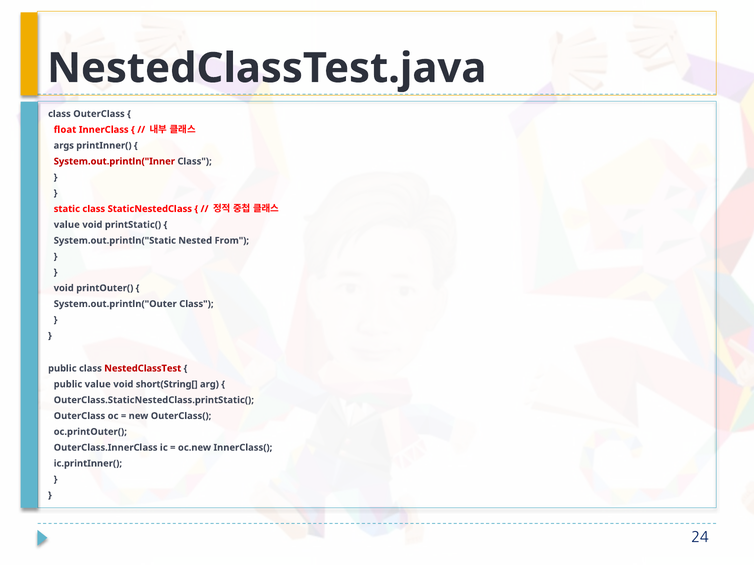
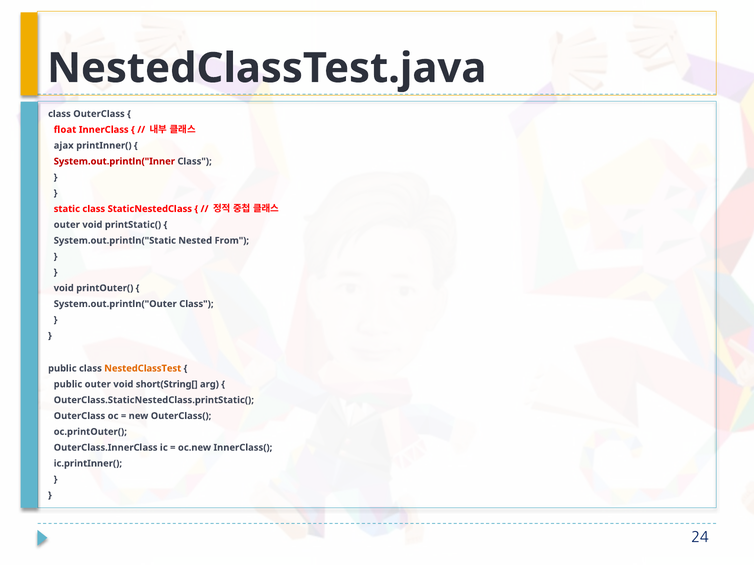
args: args -> ajax (64, 146)
value: value -> outer (67, 225)
NestedClassTest colour: red -> orange (143, 369)
public value: value -> outer (98, 385)
